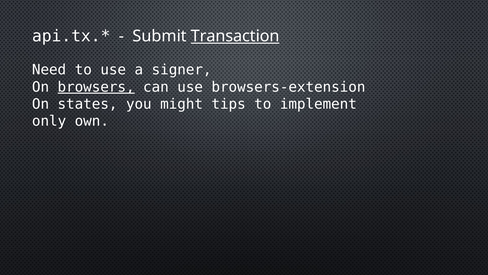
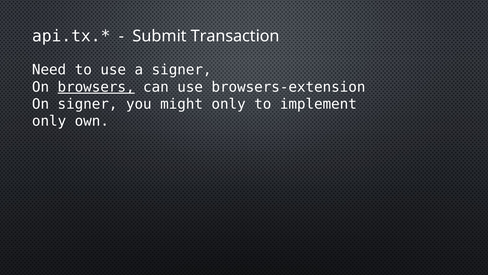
Transaction underline: present -> none (235, 36)
On states: states -> signer (88, 104)
might tips: tips -> only (229, 104)
